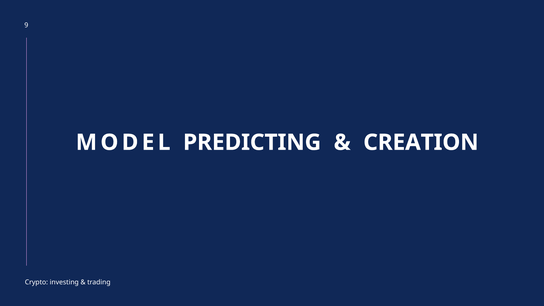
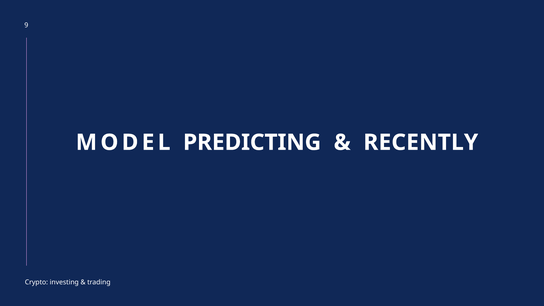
CREATION: CREATION -> RECENTLY (421, 142)
